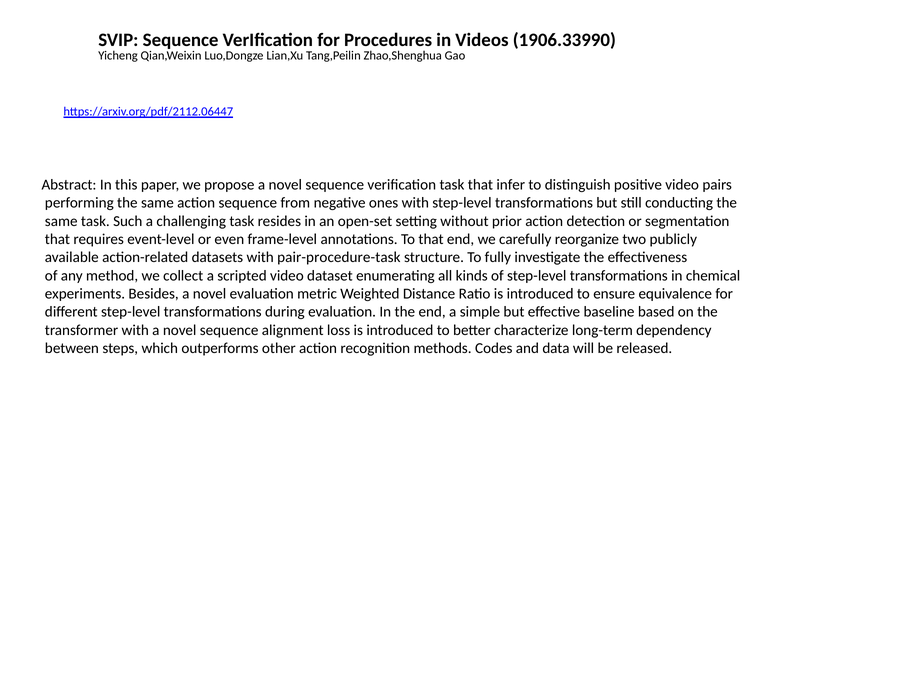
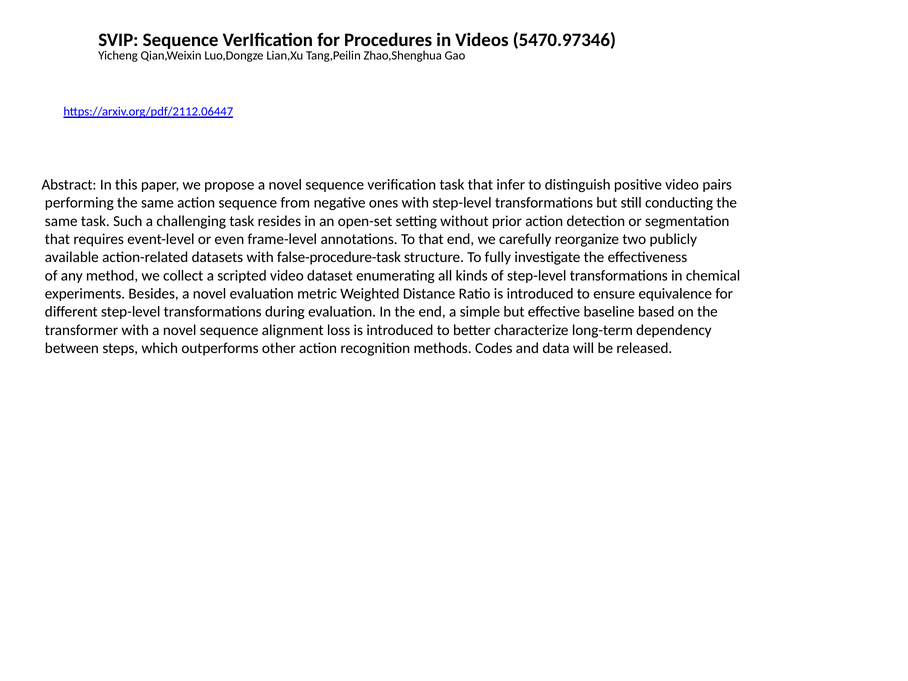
1906.33990: 1906.33990 -> 5470.97346 (564, 40)
pair-procedure-task: pair-procedure-task -> false-procedure-task (339, 257)
